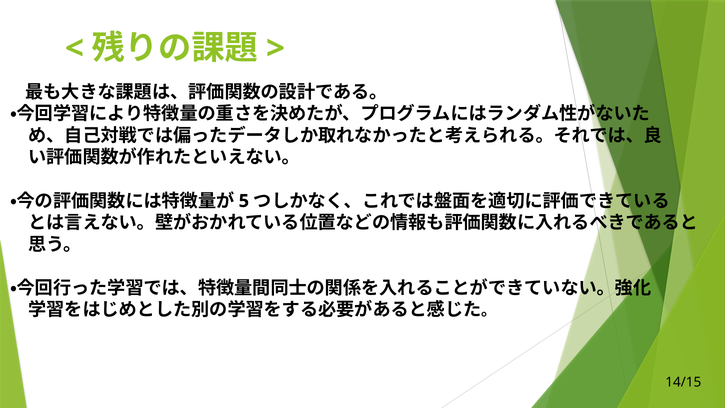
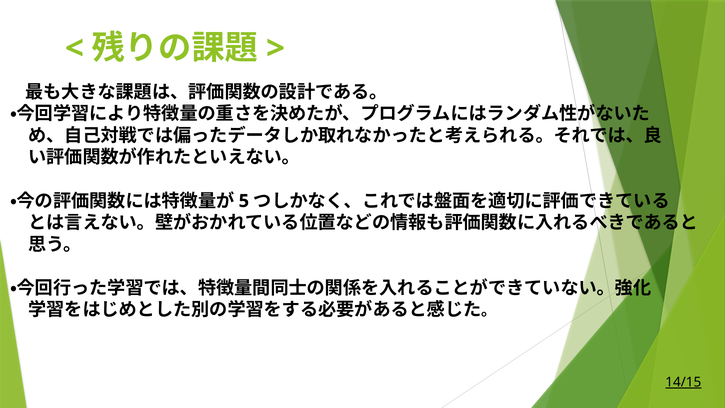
14/15 underline: none -> present (683, 382)
